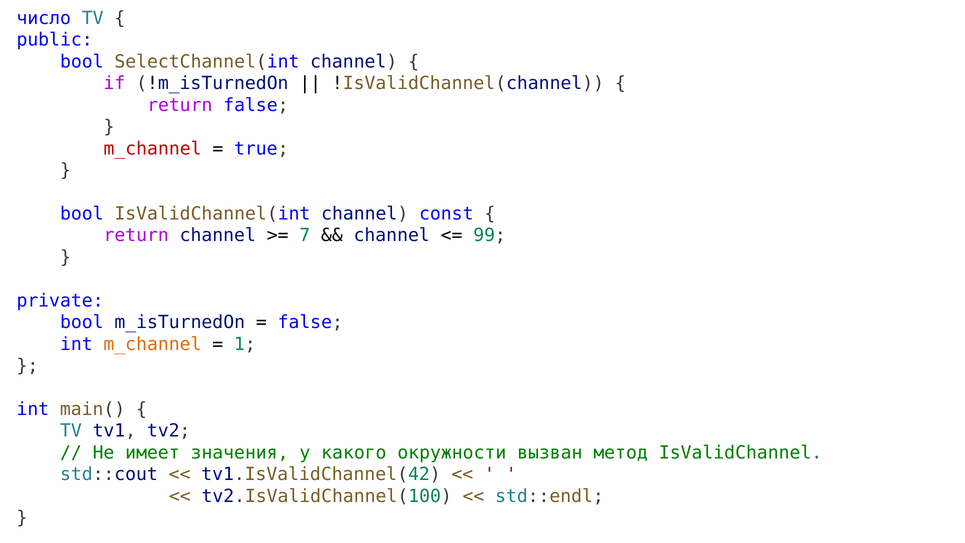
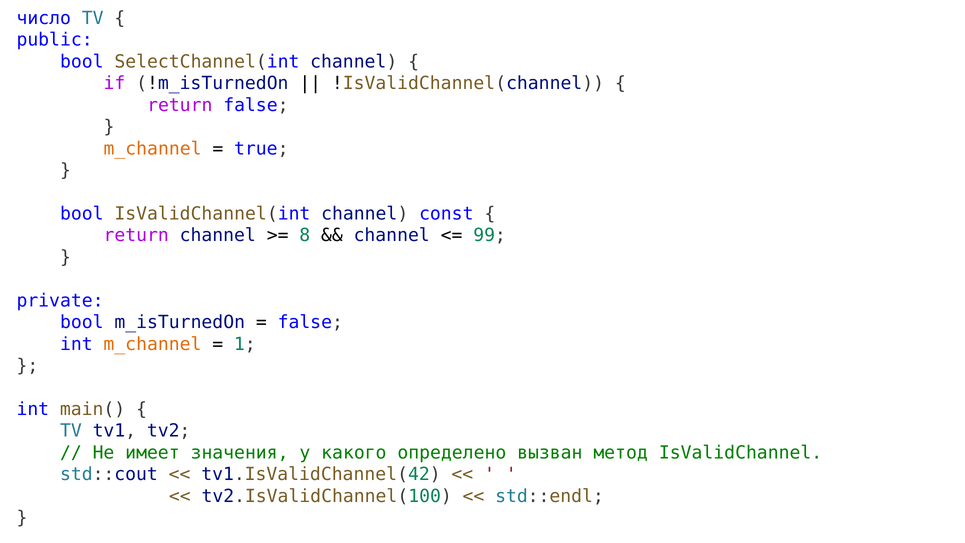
m_channel colour: red -> orange (153, 149)
7: 7 -> 8 (305, 235)
окружности: окружности -> определено (452, 452)
